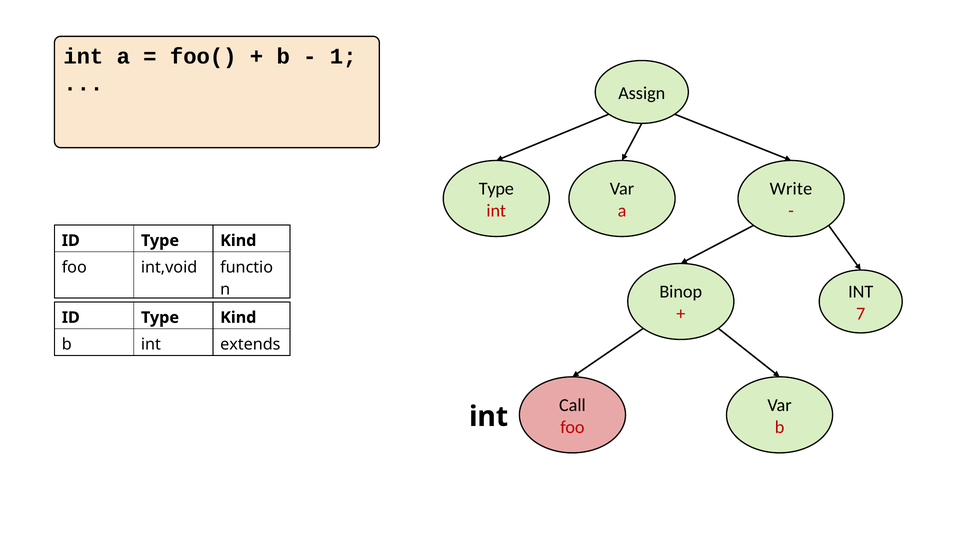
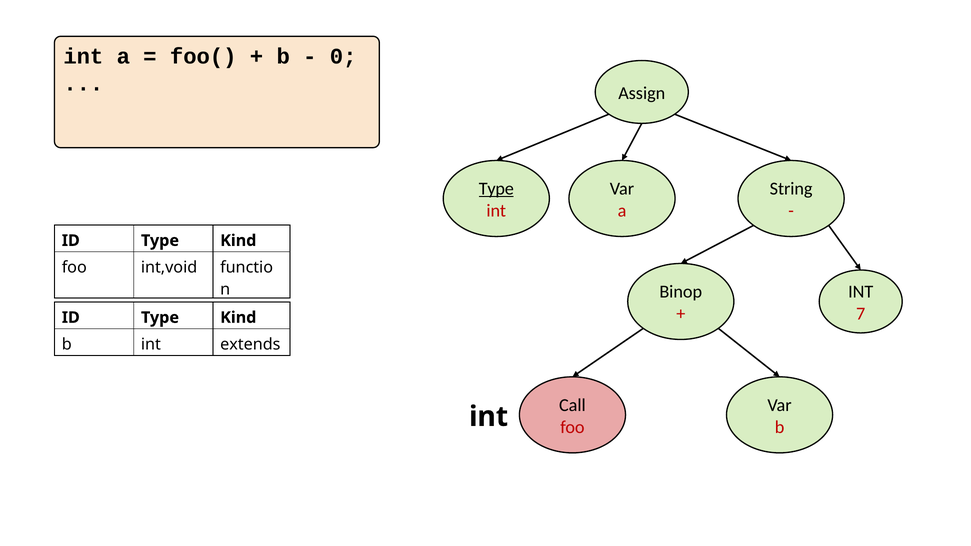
1: 1 -> 0 (343, 57)
Type underline: none -> present (496, 189)
Write: Write -> String (791, 189)
